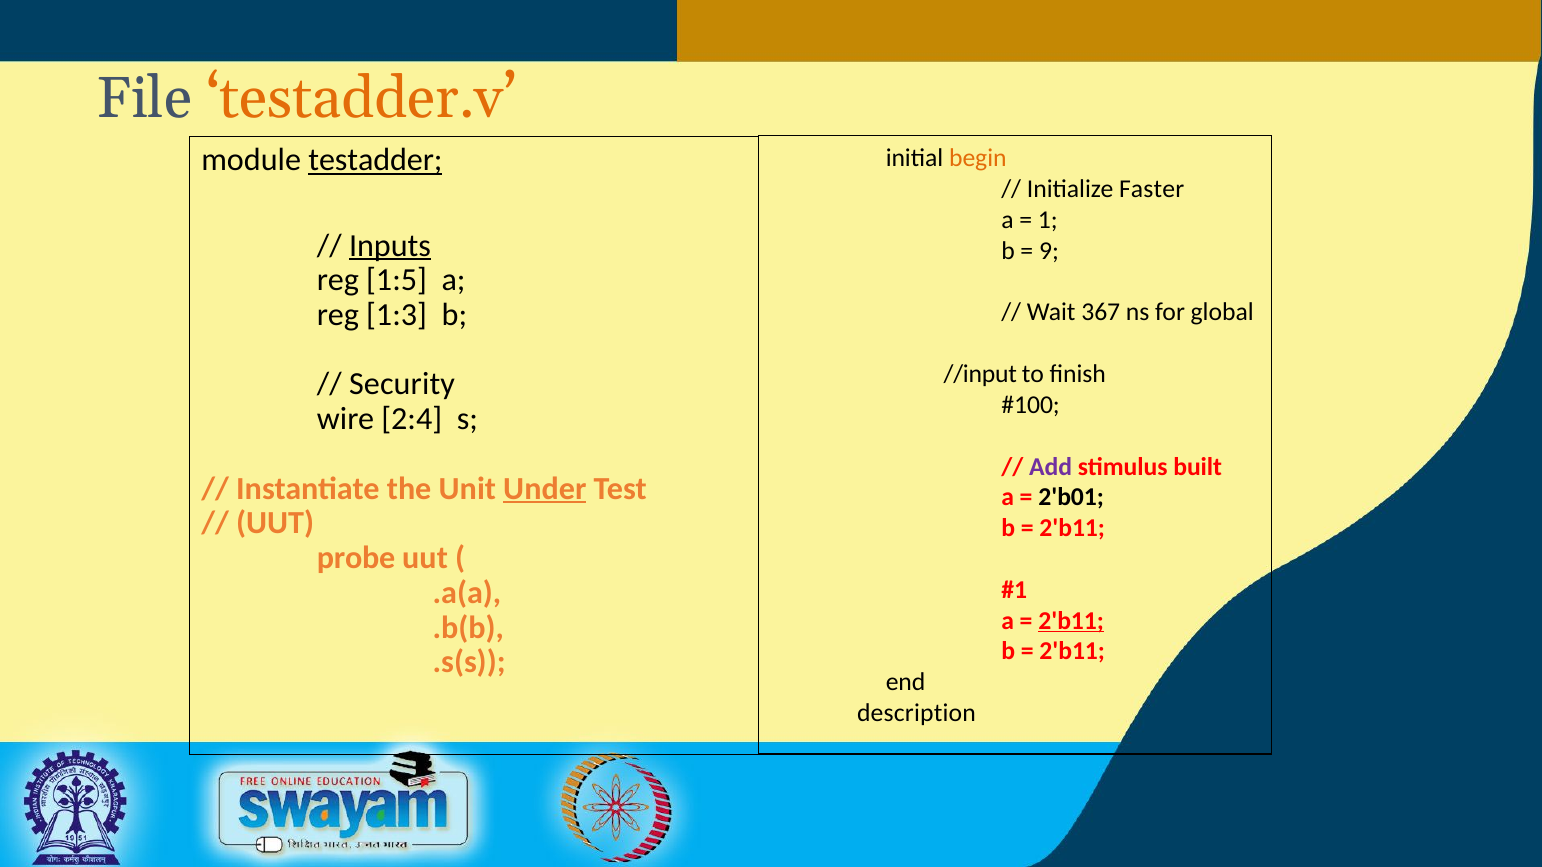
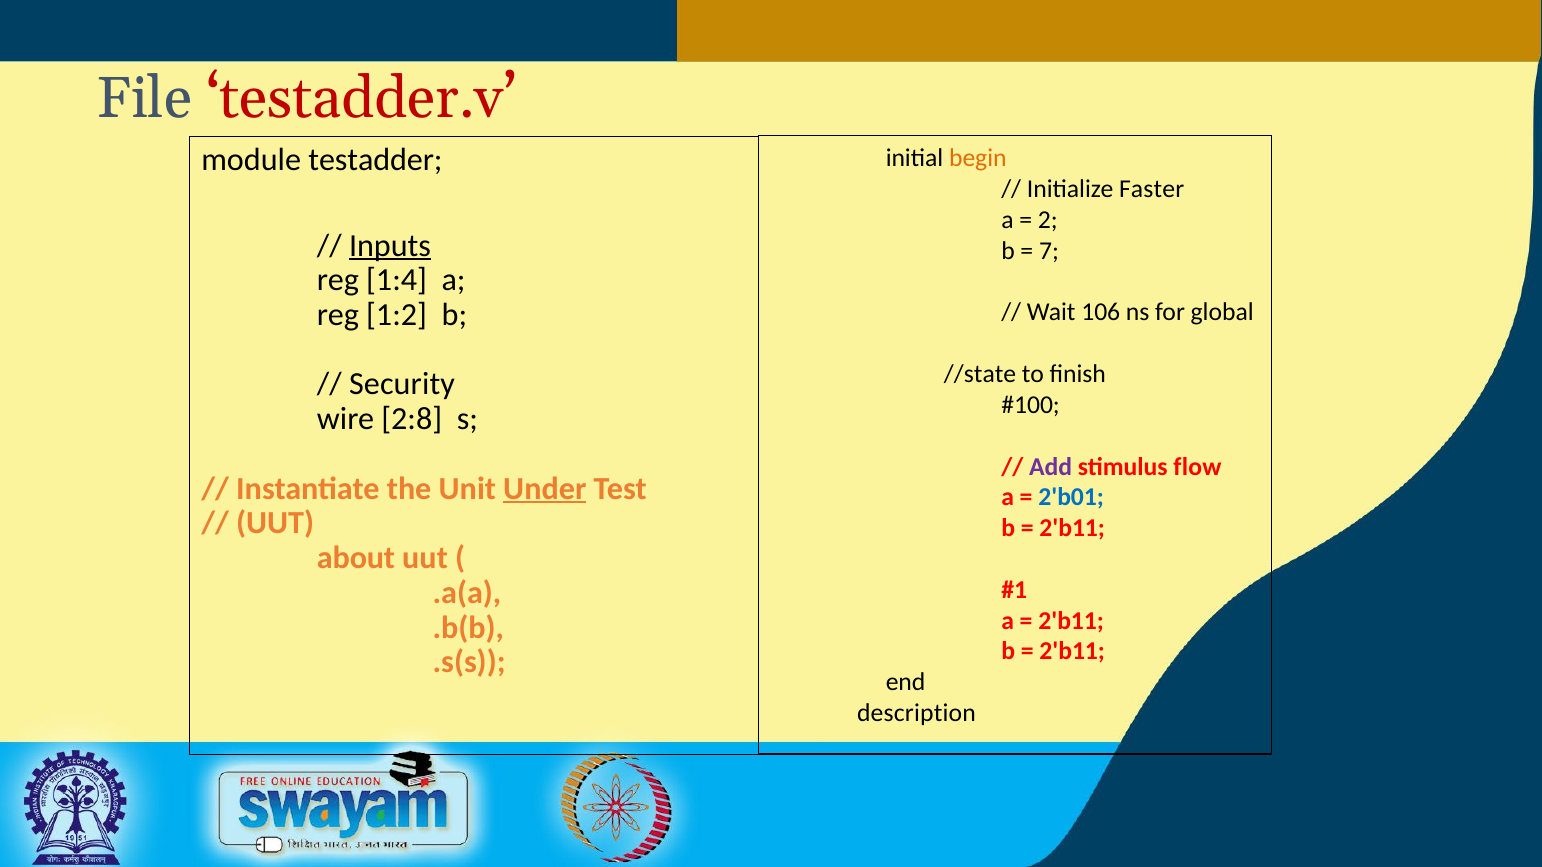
testadder.v colour: orange -> red (361, 98)
testadder underline: present -> none (375, 160)
1: 1 -> 2 (1048, 220)
9: 9 -> 7 (1049, 251)
1:5: 1:5 -> 1:4 (397, 280)
1:3: 1:3 -> 1:2 (397, 315)
367: 367 -> 106 (1101, 313)
//input: //input -> //state (980, 374)
2:4: 2:4 -> 2:8 (412, 419)
built: built -> flow (1197, 467)
2'b01 colour: black -> blue (1071, 498)
probe: probe -> about (356, 558)
2'b11 underline: present -> none (1071, 621)
